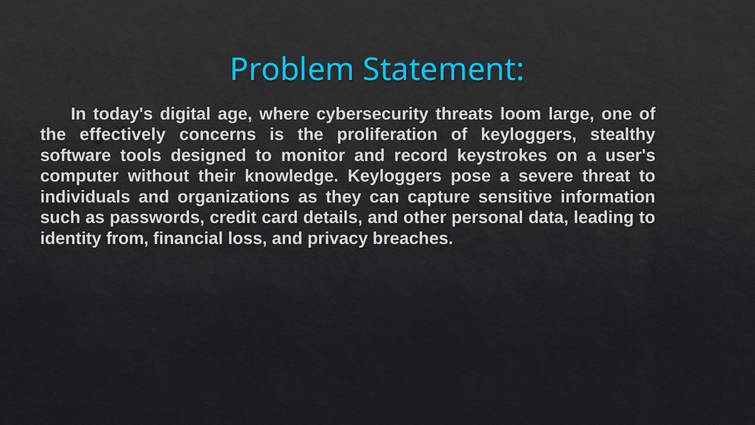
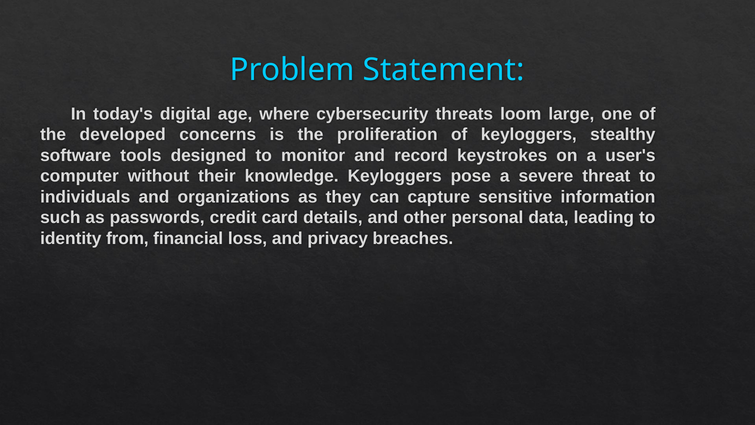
effectively: effectively -> developed (123, 135)
